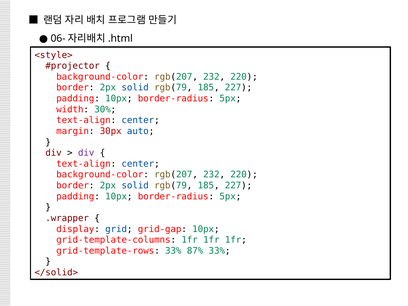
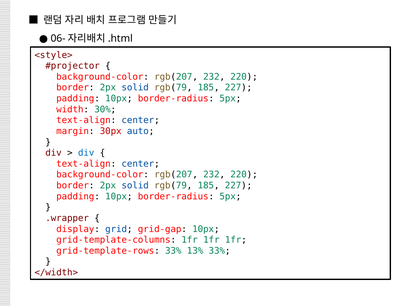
div colour: purple -> blue (86, 153)
87%: 87% -> 13% (195, 251)
</solid>: </solid> -> </width> (56, 273)
